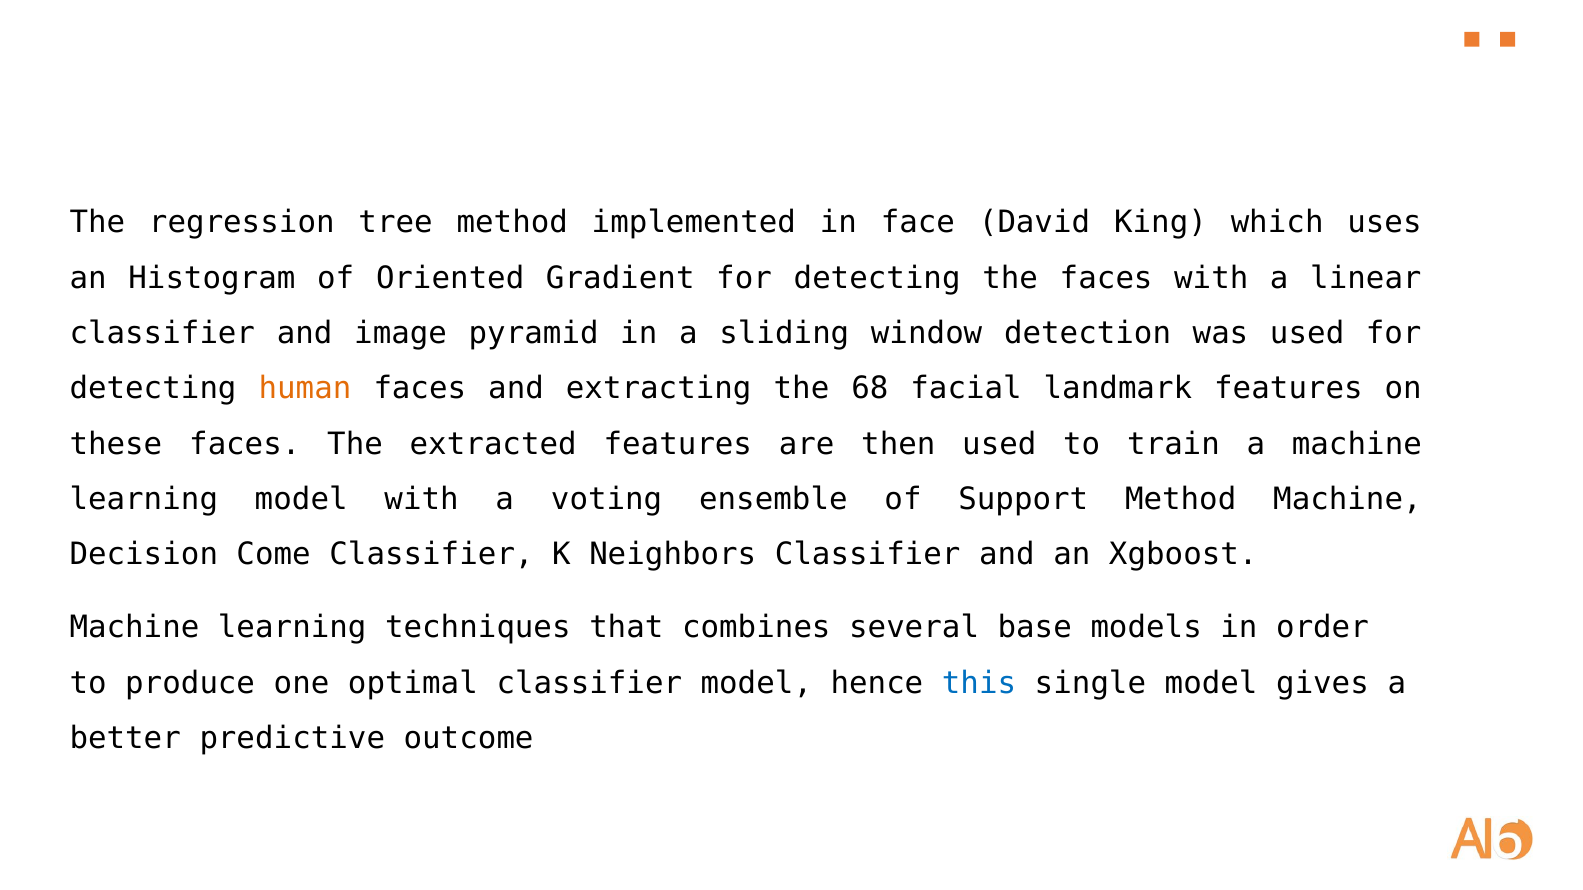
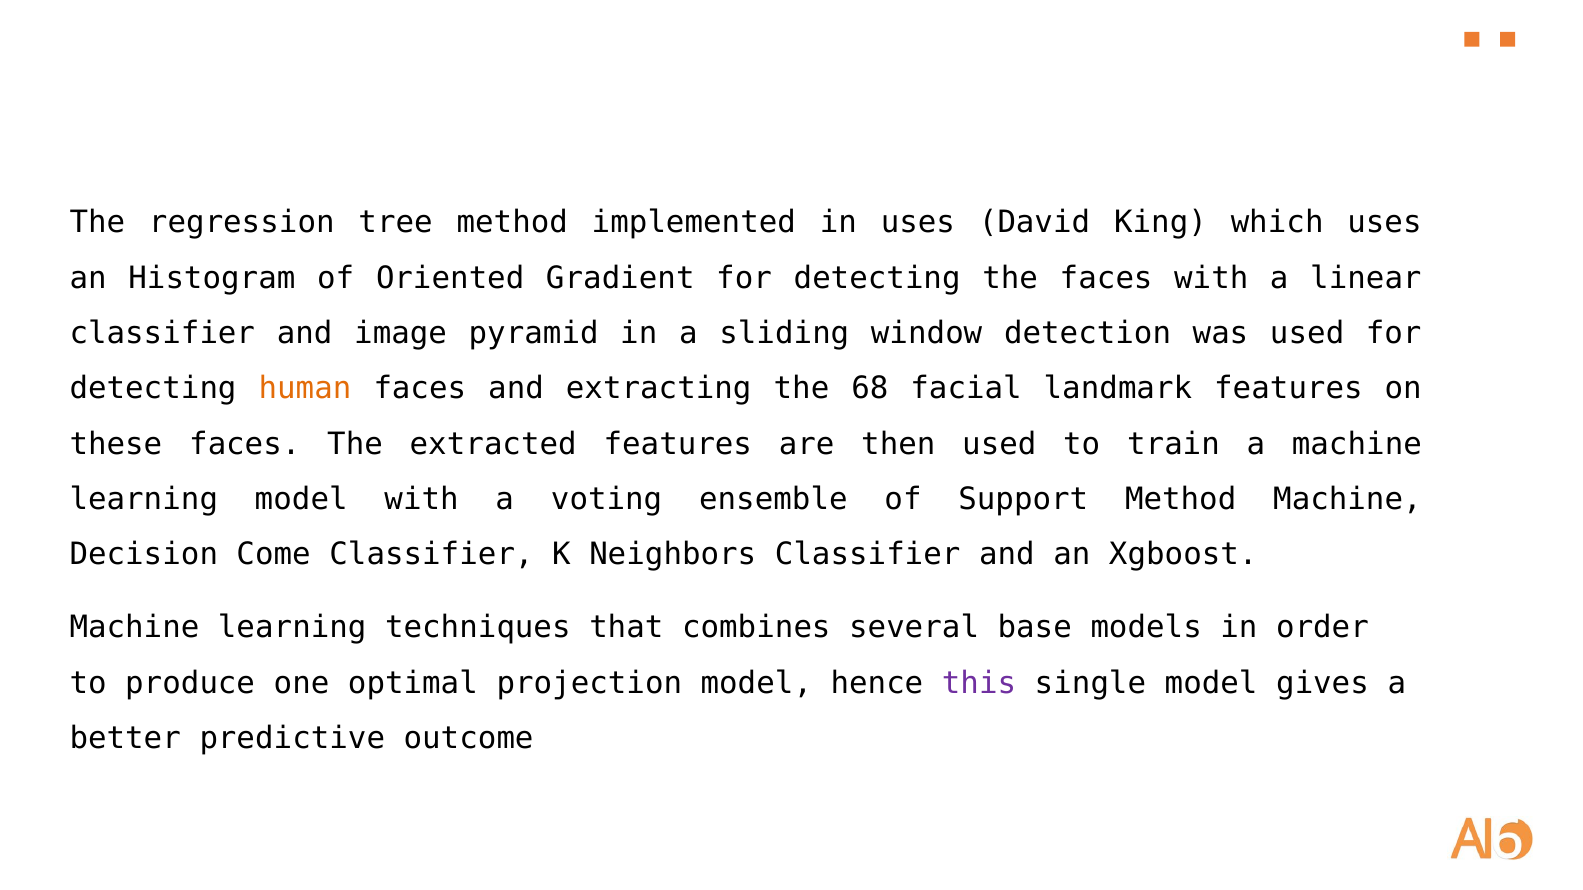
in face: face -> uses (918, 223)
optimal classifier: classifier -> projection (589, 683)
this colour: blue -> purple (979, 683)
